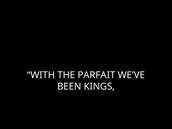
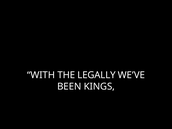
PARFAIT: PARFAIT -> LEGALLY (97, 75)
